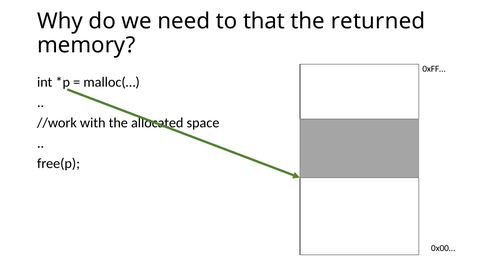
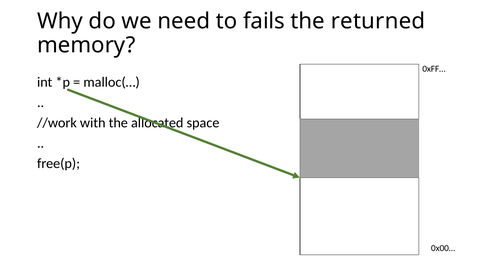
that: that -> fails (264, 21)
